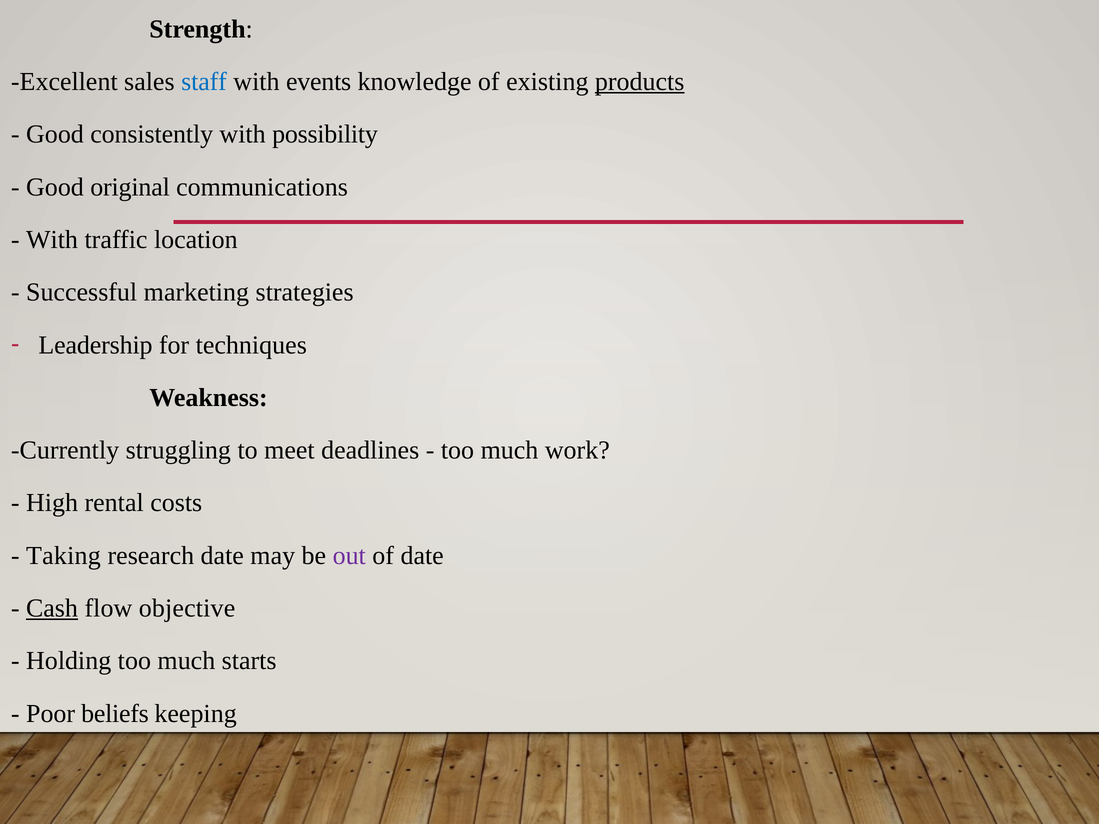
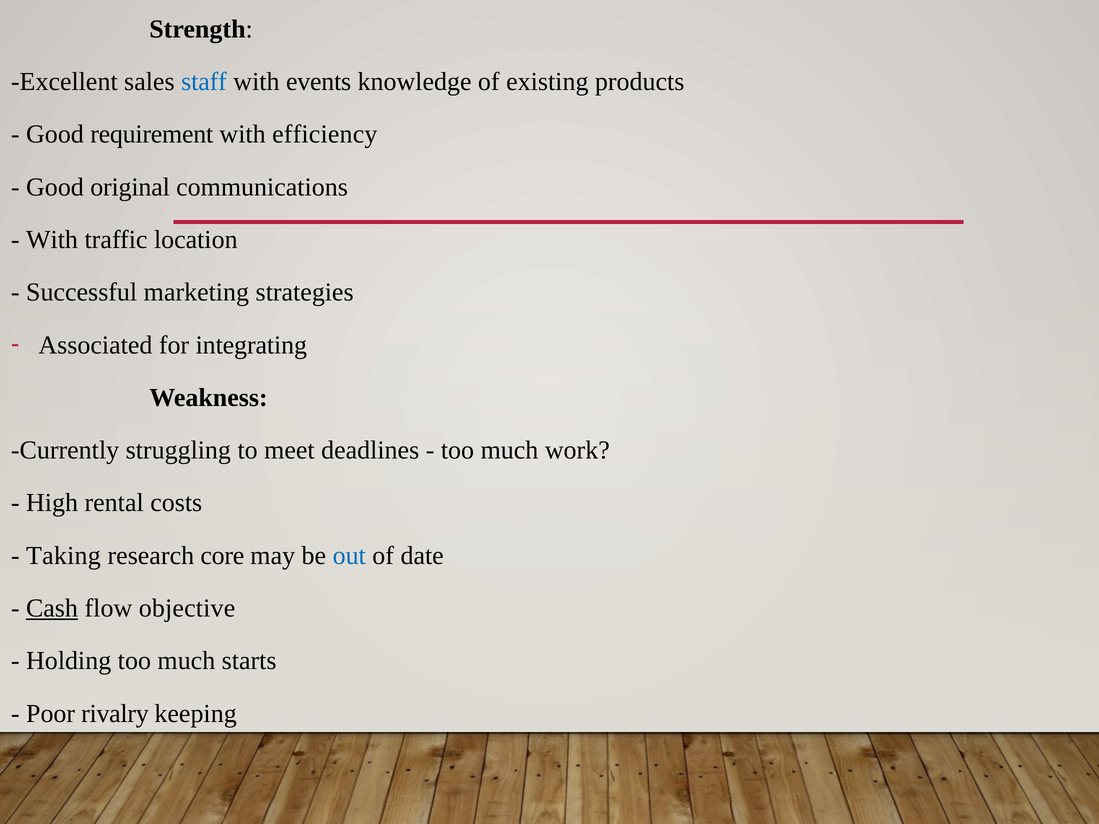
products underline: present -> none (640, 82)
consistently: consistently -> requirement (152, 134)
possibility: possibility -> efficiency (325, 134)
Leadership: Leadership -> Associated (95, 345)
techniques: techniques -> integrating (251, 345)
research date: date -> core (222, 556)
out colour: purple -> blue (349, 556)
beliefs: beliefs -> rivalry (115, 714)
